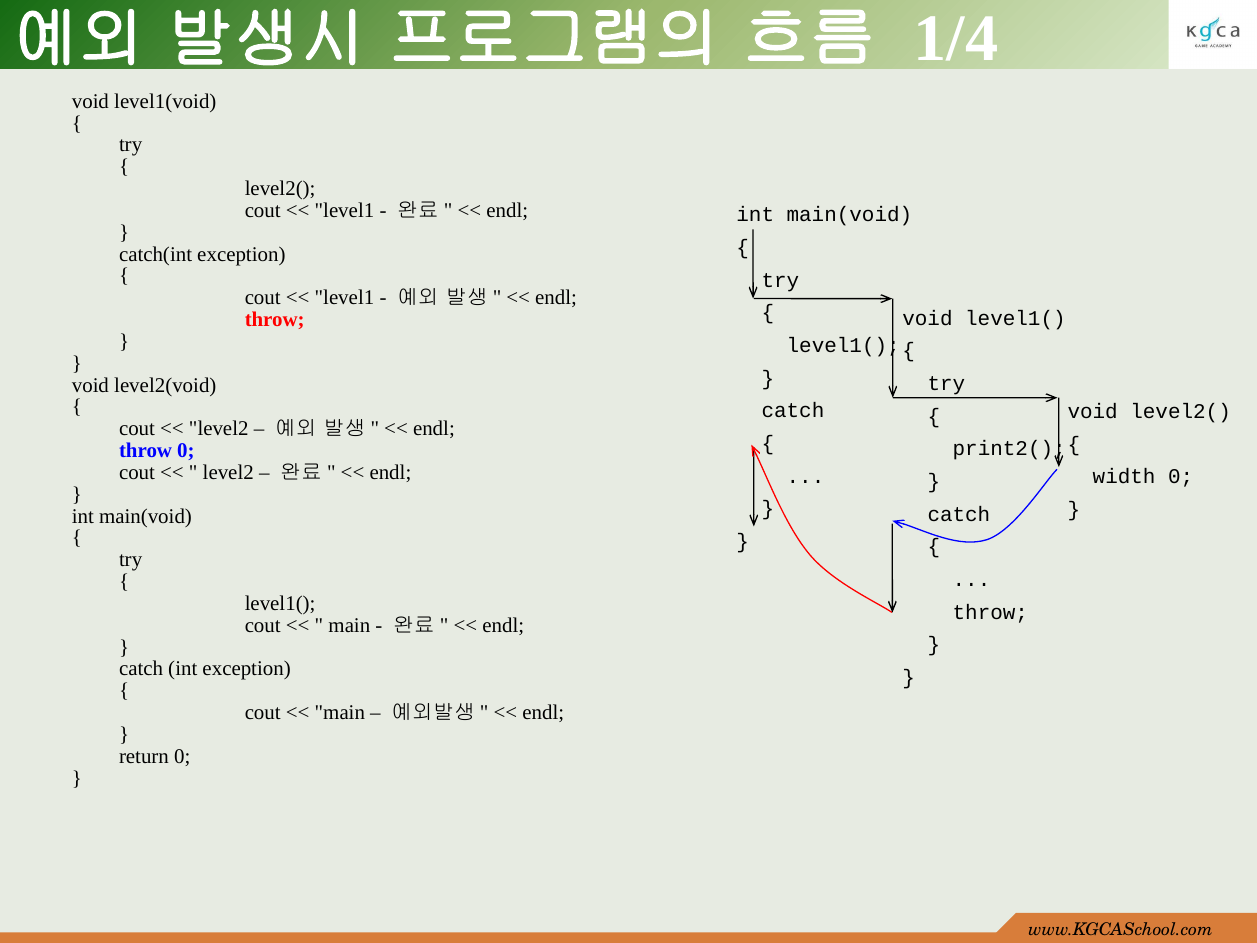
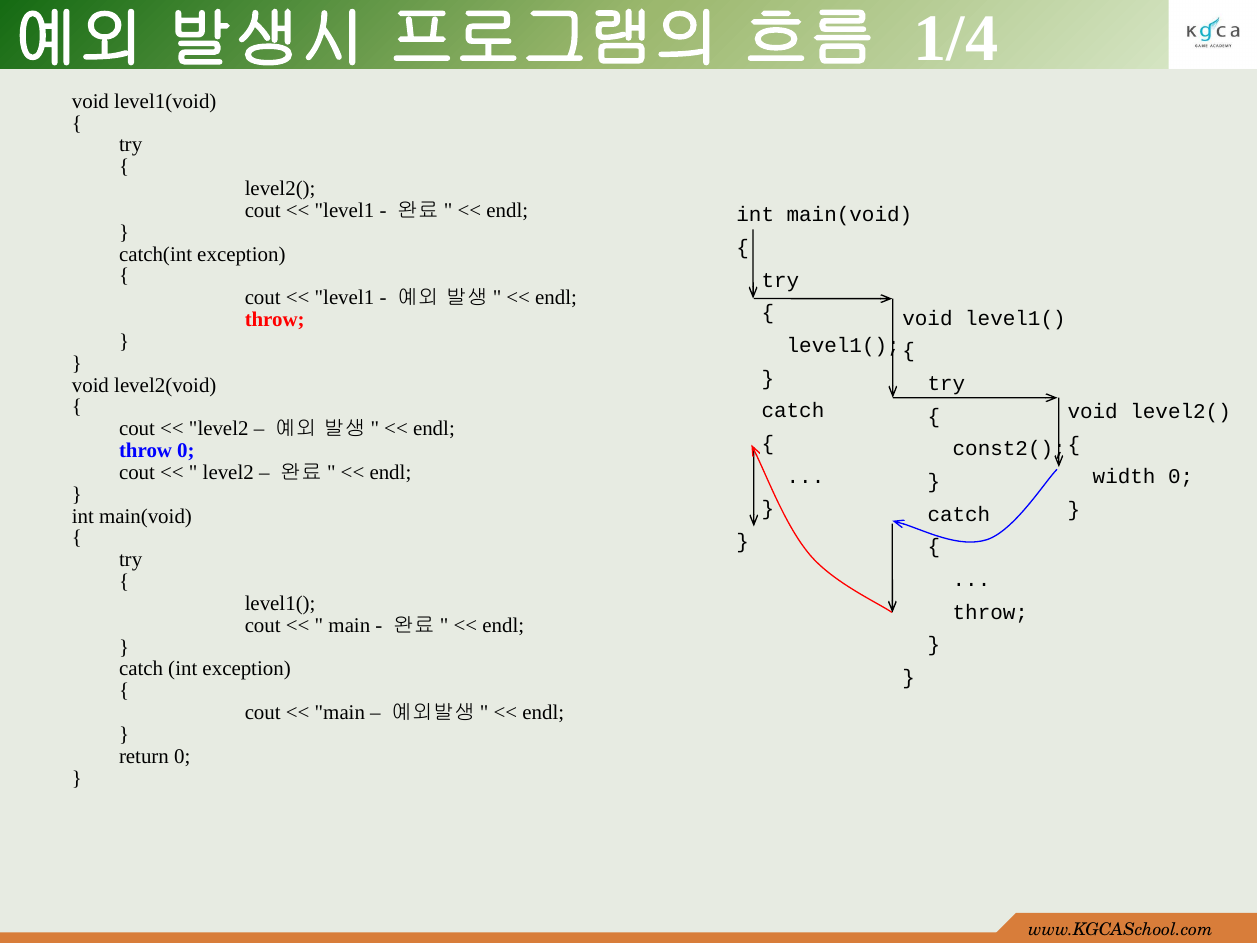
print2(: print2( -> const2( (1009, 449)
